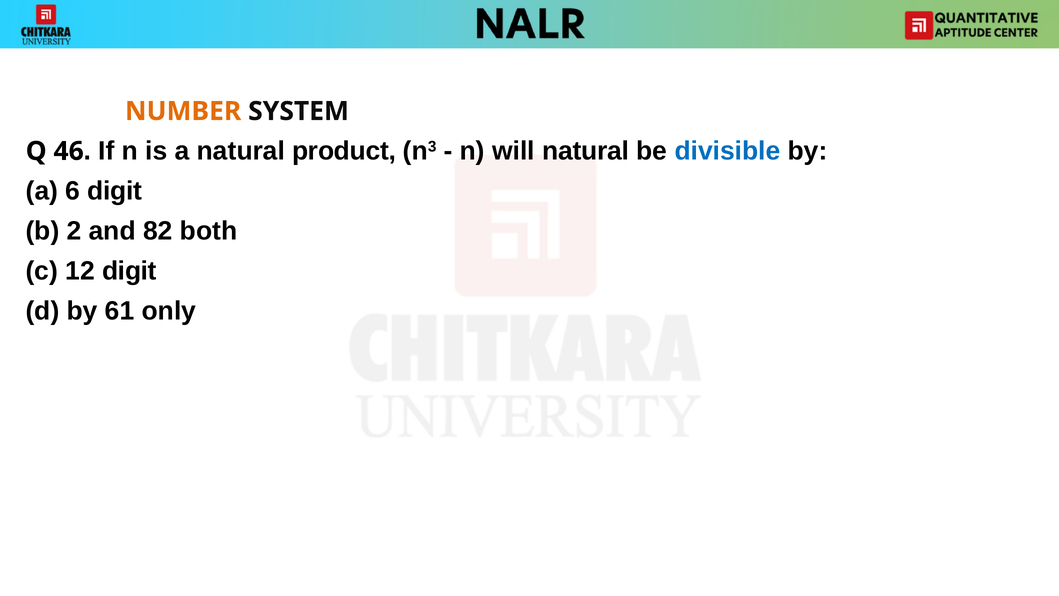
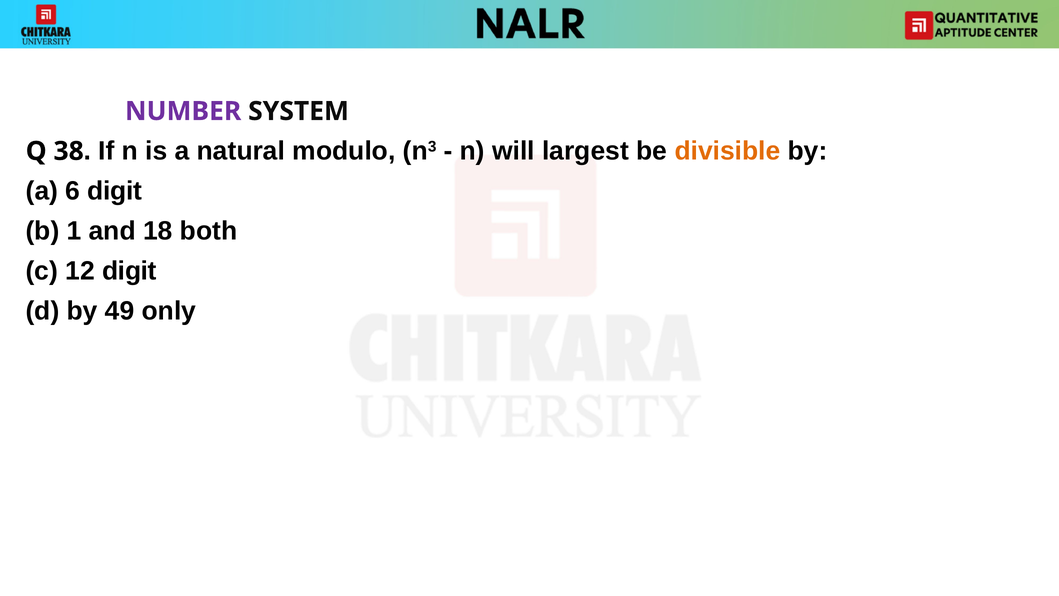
NUMBER colour: orange -> purple (183, 111)
46: 46 -> 38 (69, 151)
product: product -> modulo (344, 151)
will natural: natural -> largest (586, 151)
divisible colour: blue -> orange (727, 151)
2: 2 -> 1 (74, 231)
82: 82 -> 18 (158, 231)
61: 61 -> 49 (120, 311)
